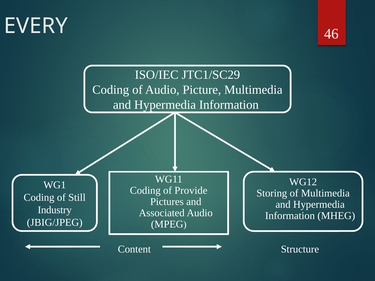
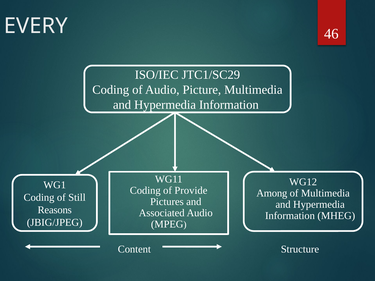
Storing: Storing -> Among (272, 193)
Industry: Industry -> Reasons (55, 210)
